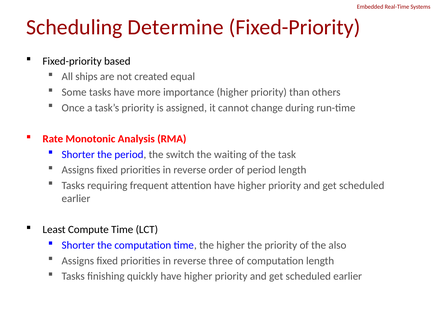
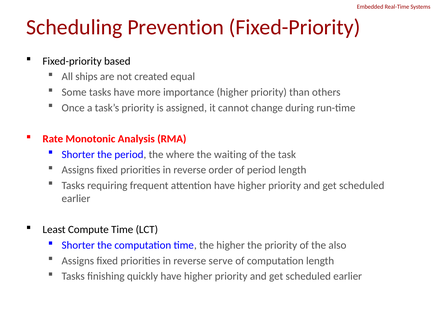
Determine: Determine -> Prevention (176, 27)
switch: switch -> where (180, 154)
three: three -> serve (221, 261)
